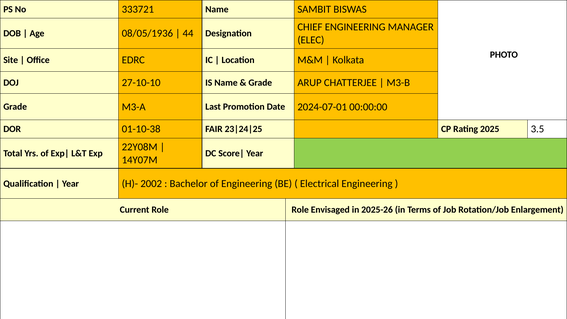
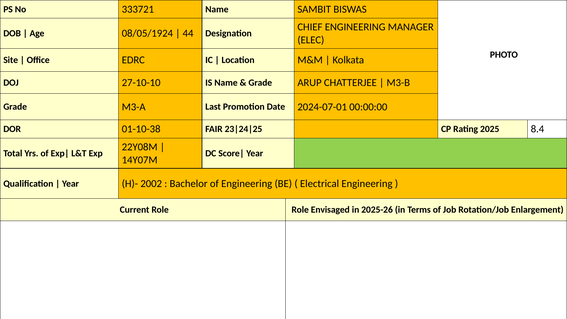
08/05/1936: 08/05/1936 -> 08/05/1924 (147, 33)
3.5: 3.5 -> 8.4 (537, 129)
